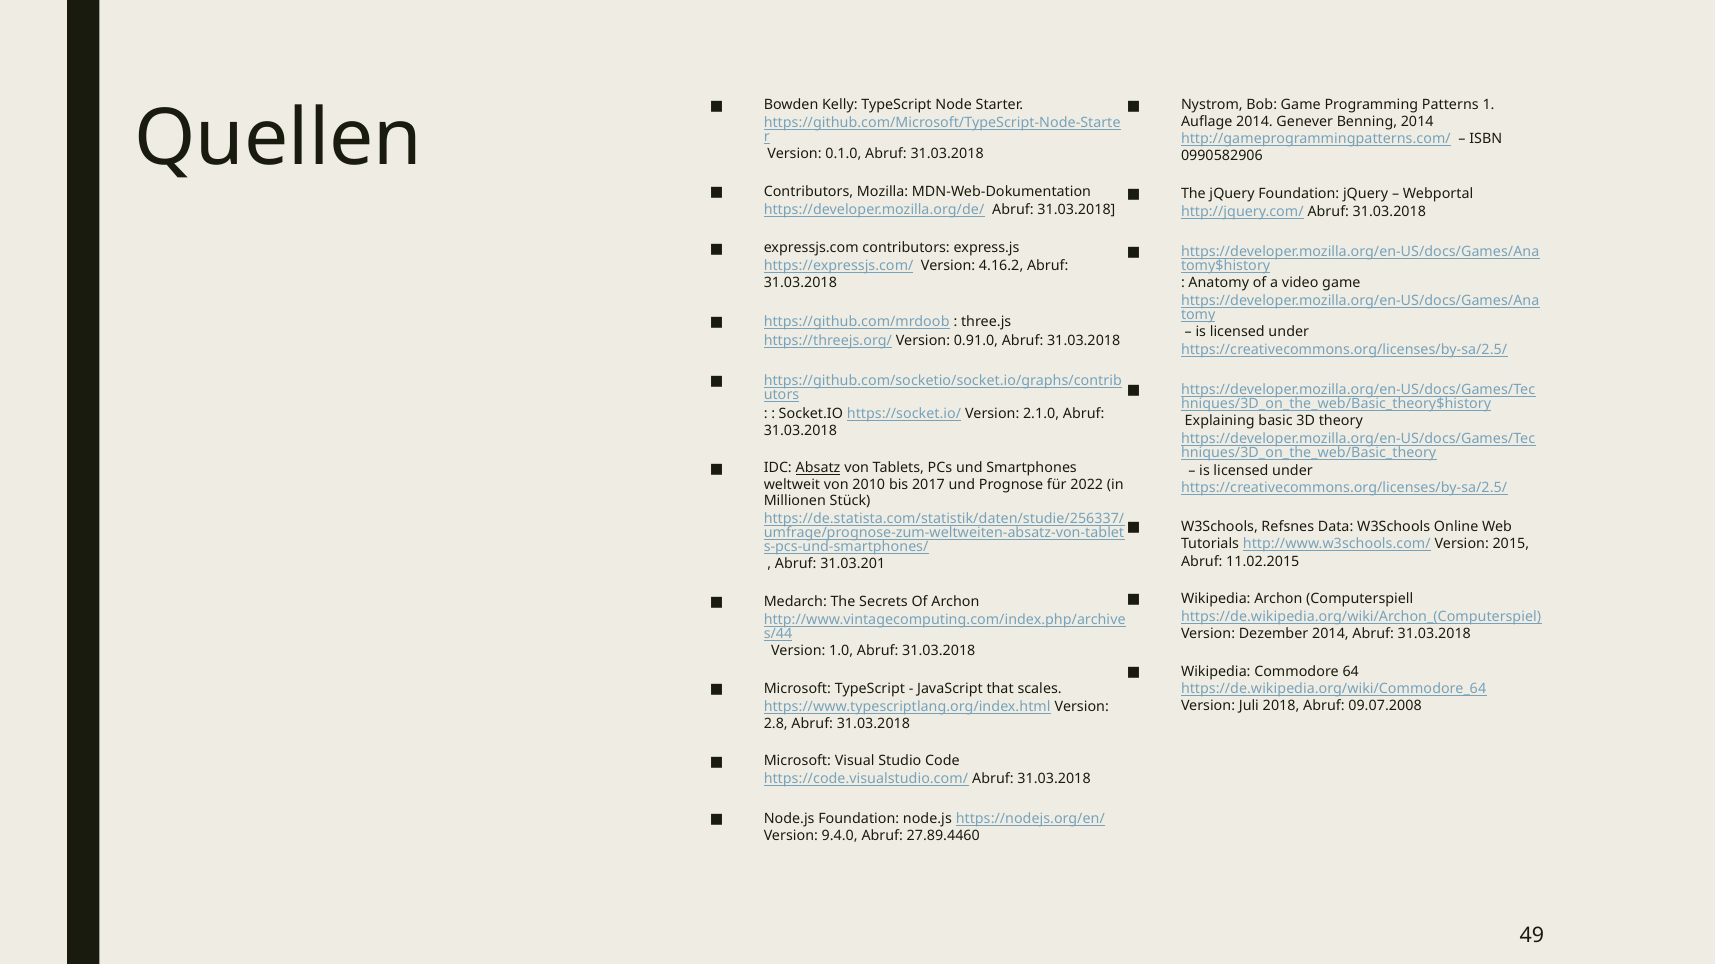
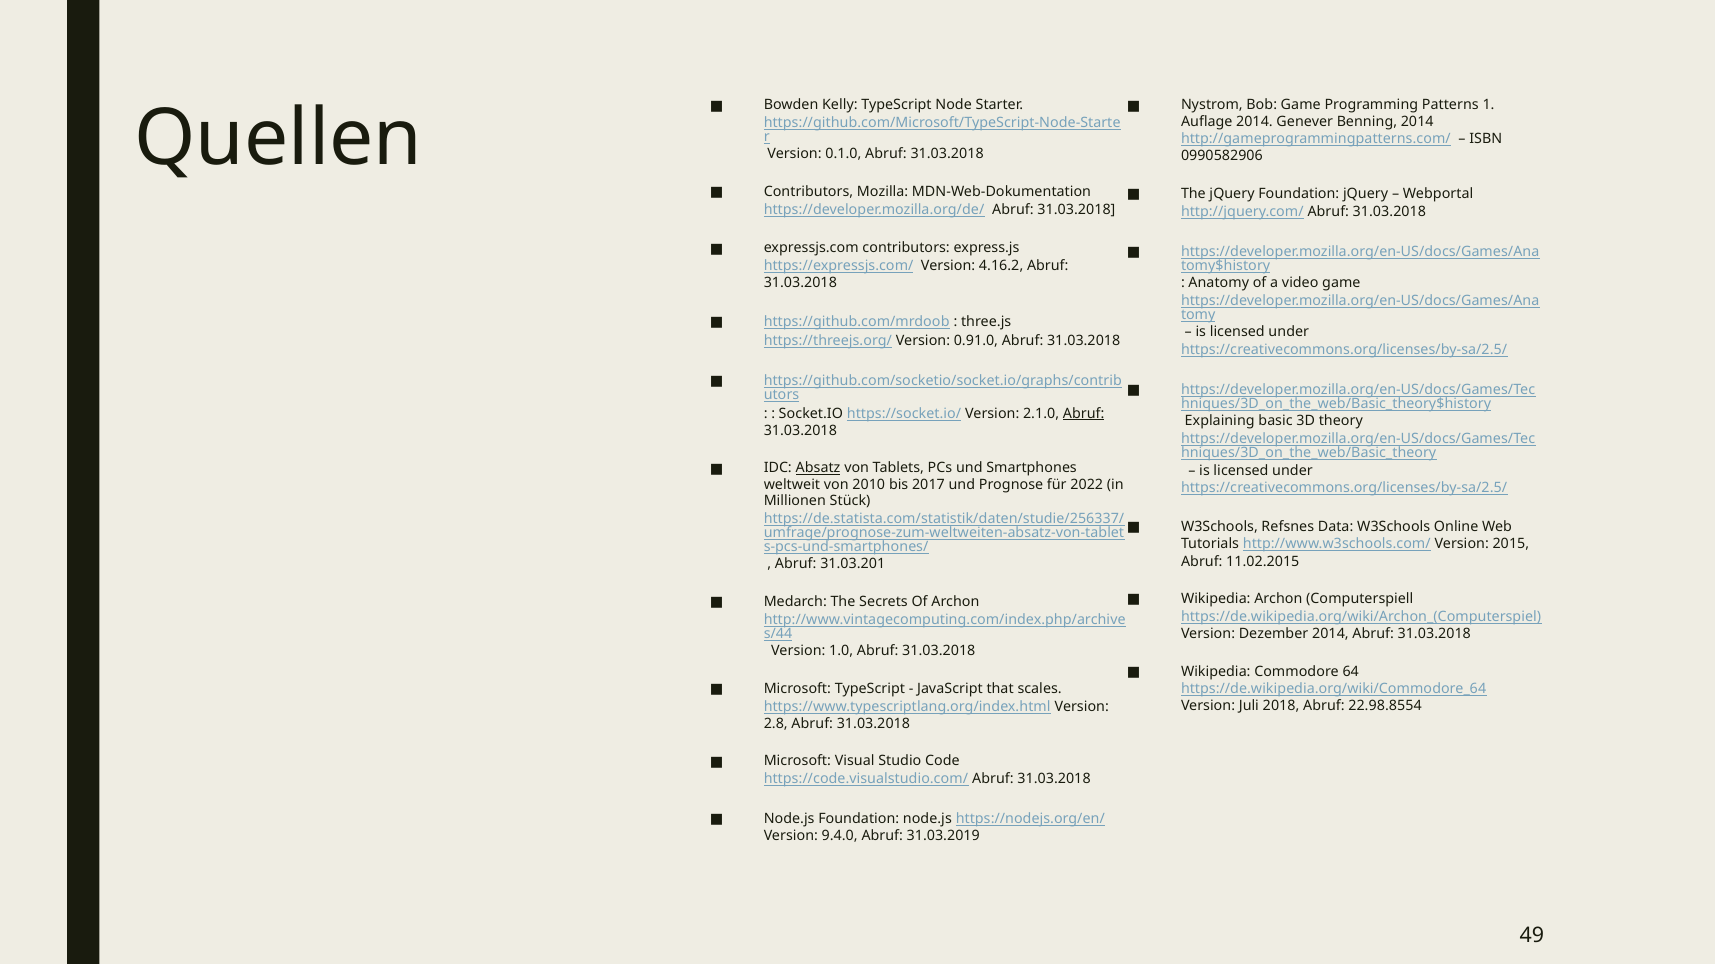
Abruf underline: none -> present (1084, 414)
09.07.2008: 09.07.2008 -> 22.98.8554 (1385, 707)
27.89.4460: 27.89.4460 -> 31.03.2019 (943, 837)
